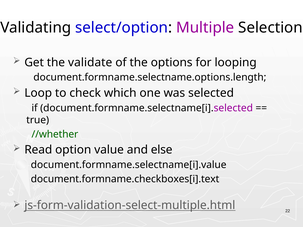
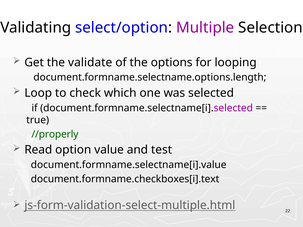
//whether: //whether -> //properly (55, 134)
else: else -> test (162, 150)
